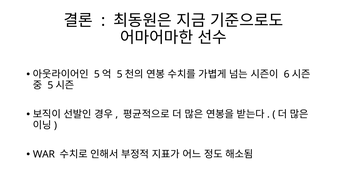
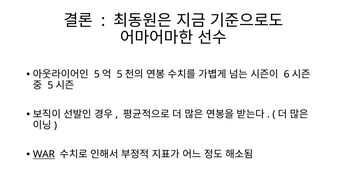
WAR underline: none -> present (44, 154)
